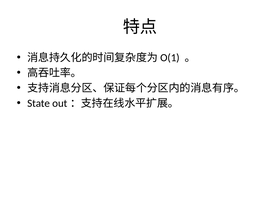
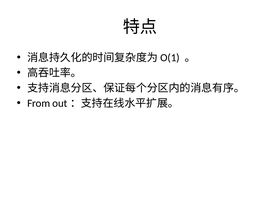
State: State -> From (39, 103)
